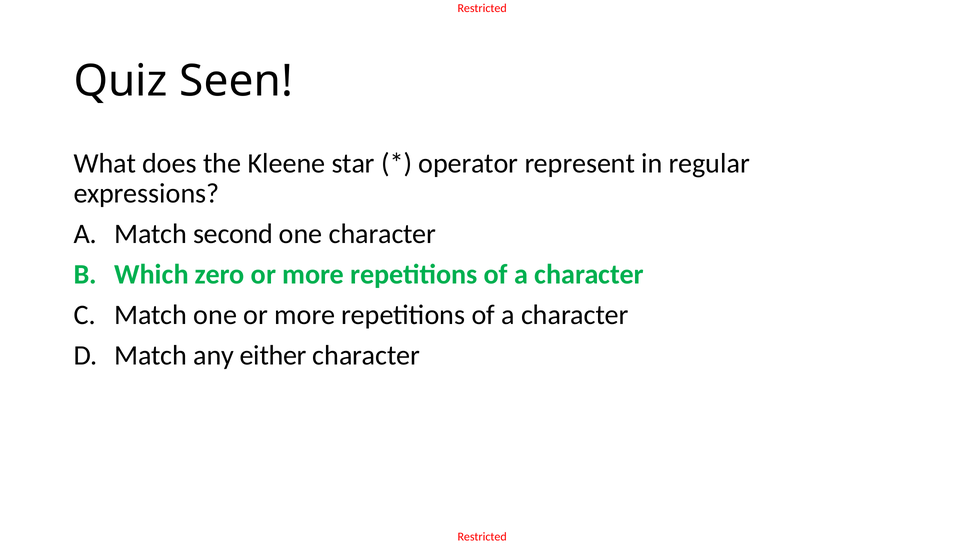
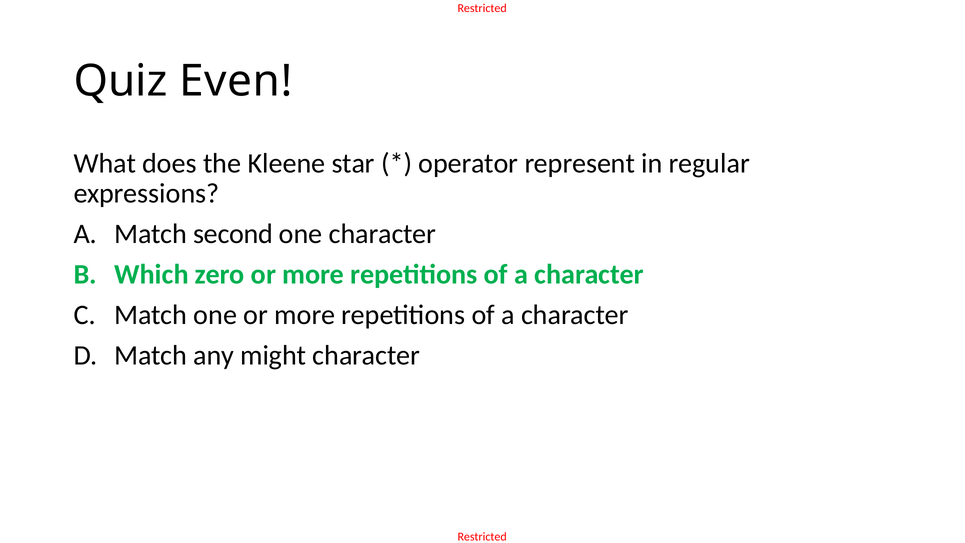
Seen: Seen -> Even (236, 81)
either: either -> might (273, 355)
